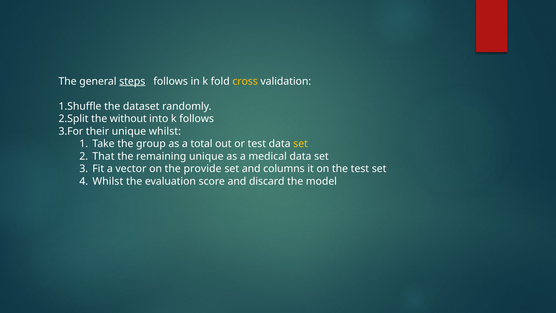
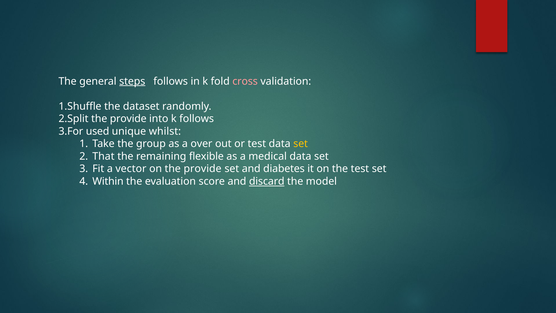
cross colour: yellow -> pink (245, 81)
without: without -> provide (128, 119)
their: their -> used (98, 131)
total: total -> over (201, 144)
remaining unique: unique -> flexible (206, 156)
columns: columns -> diabetes (284, 169)
Whilst: Whilst -> Within (108, 181)
discard underline: none -> present (267, 181)
